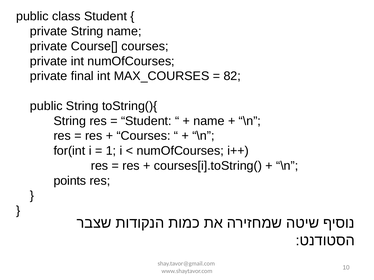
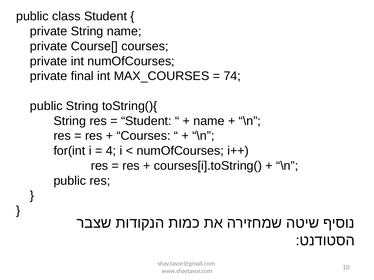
82: 82 -> 74 (232, 76)
1: 1 -> 4 (111, 151)
points: points -> public (70, 181)
